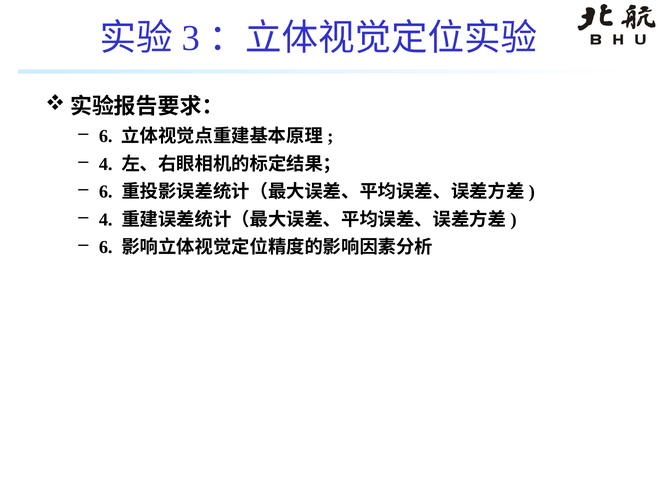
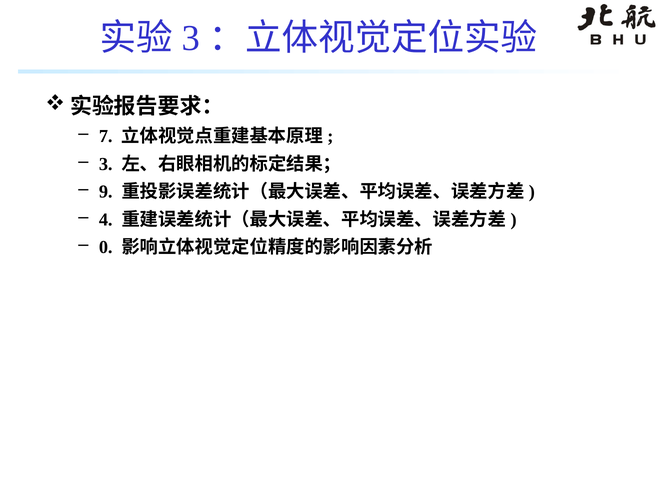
6: 6 -> 7 (106, 136)
4: 4 -> 3 (106, 164)
6: 6 -> 9 (106, 192)
6: 6 -> 0 (106, 248)
